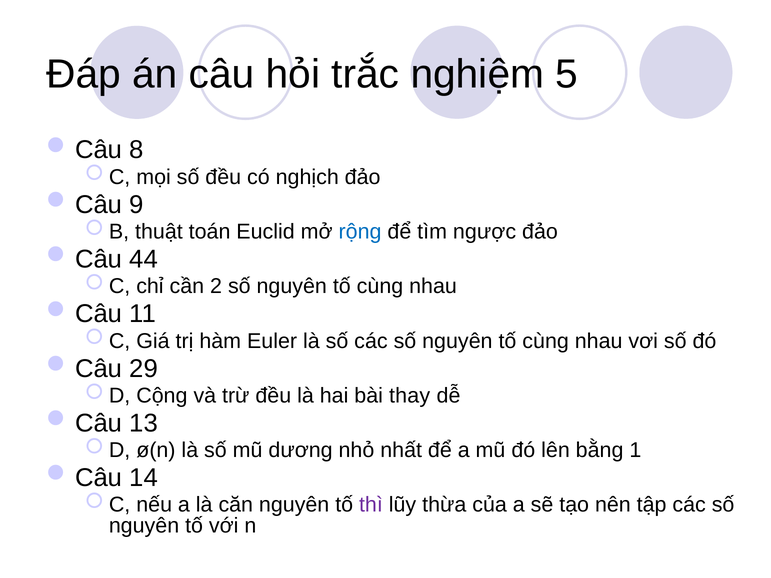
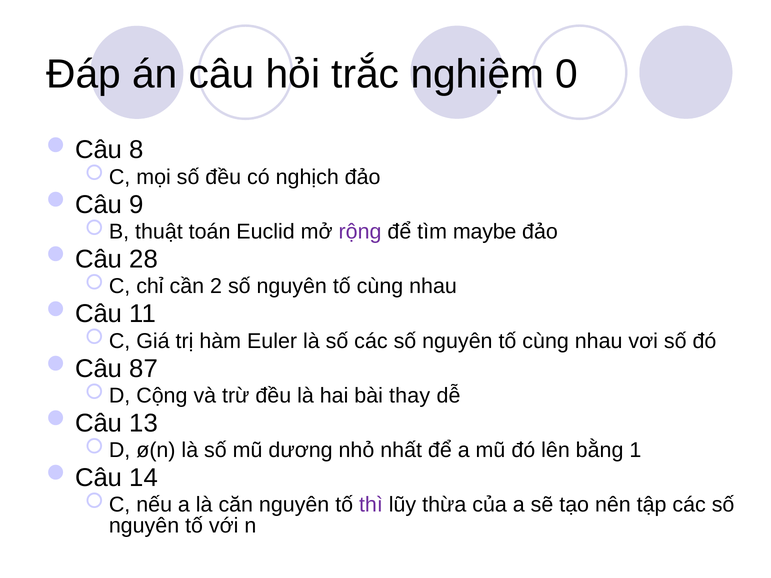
5: 5 -> 0 (567, 74)
rộng colour: blue -> purple (360, 232)
ngược: ngược -> maybe (485, 232)
44: 44 -> 28 (144, 259)
29: 29 -> 87 (144, 369)
